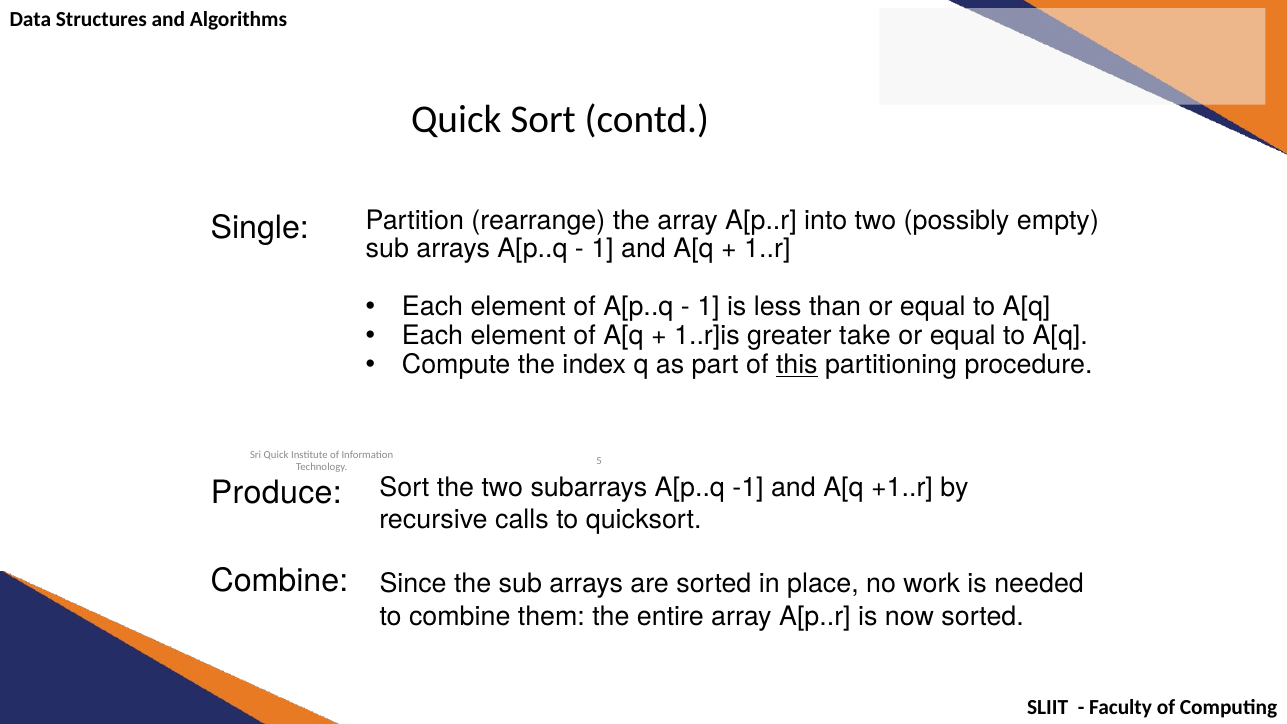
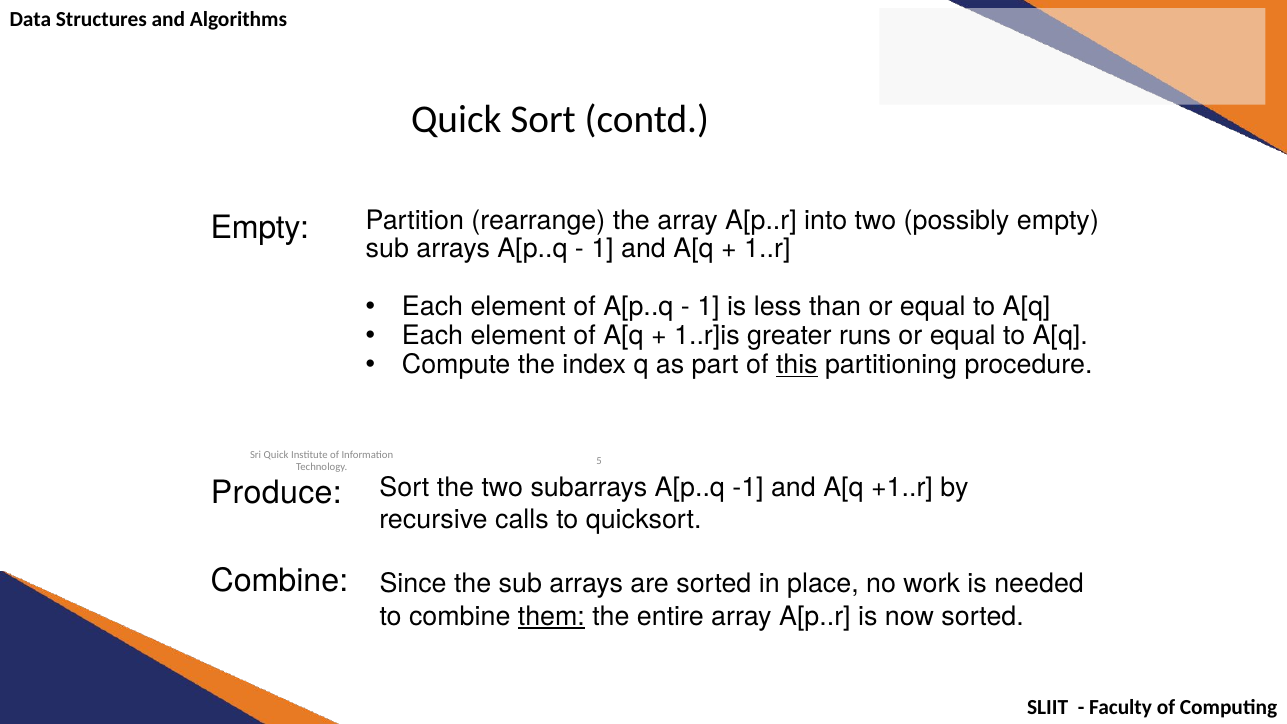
Single: Single -> Empty (260, 227)
take: take -> runs (865, 336)
them underline: none -> present (551, 616)
